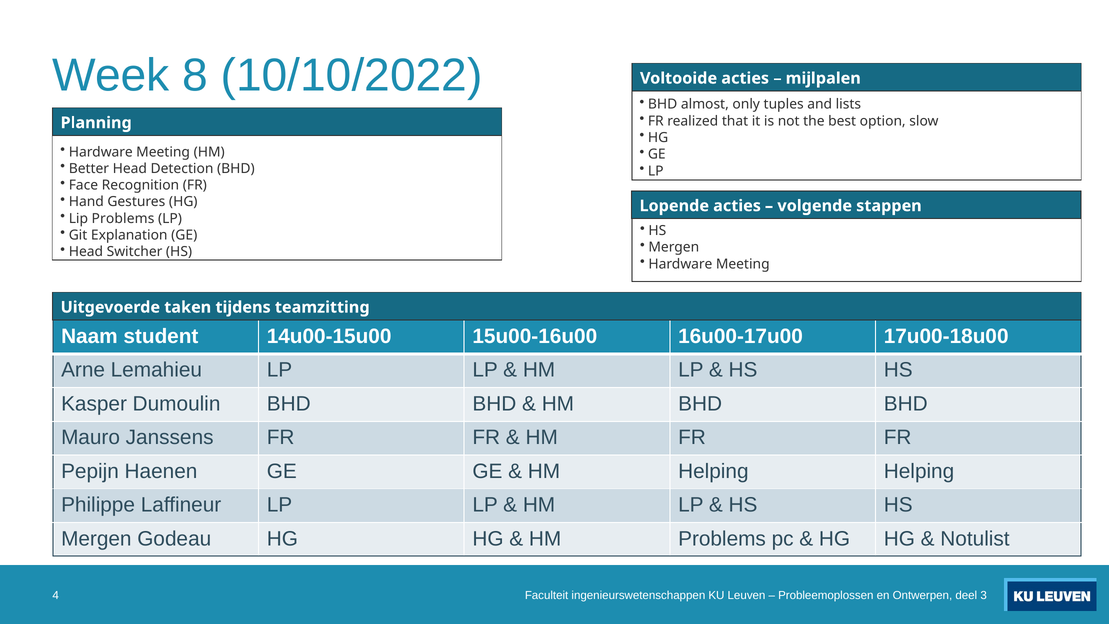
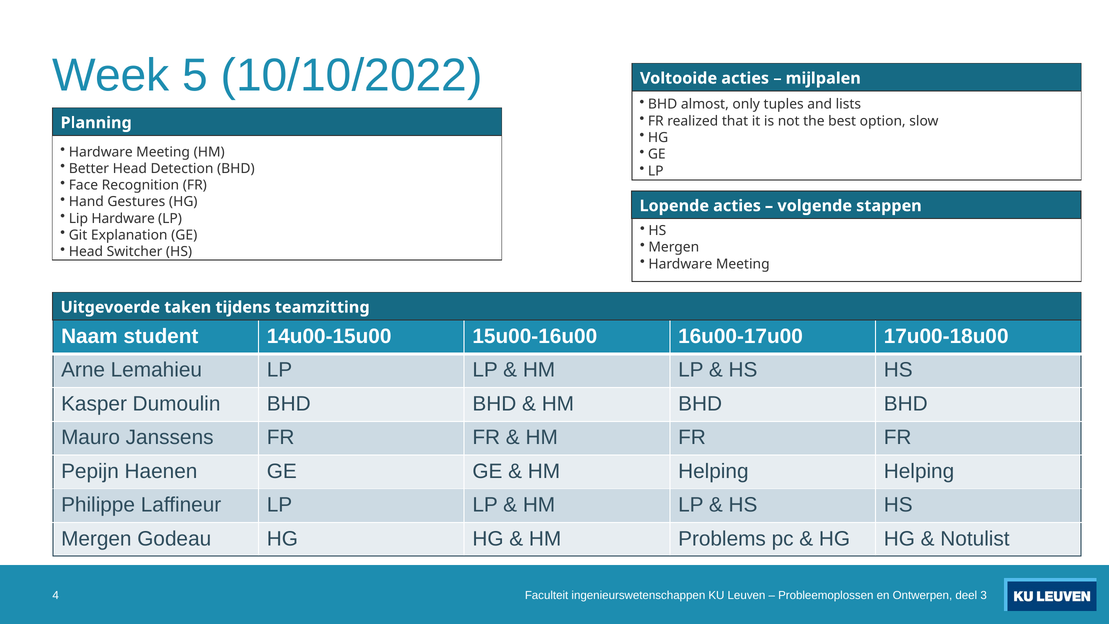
8: 8 -> 5 (195, 76)
Lip Problems: Problems -> Hardware (123, 218)
